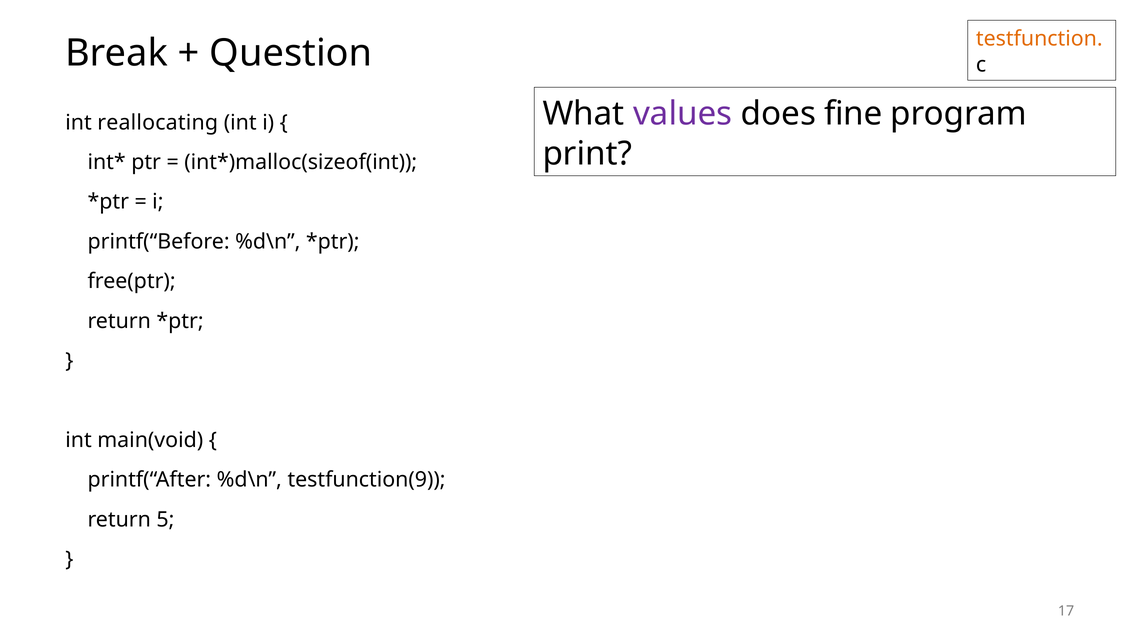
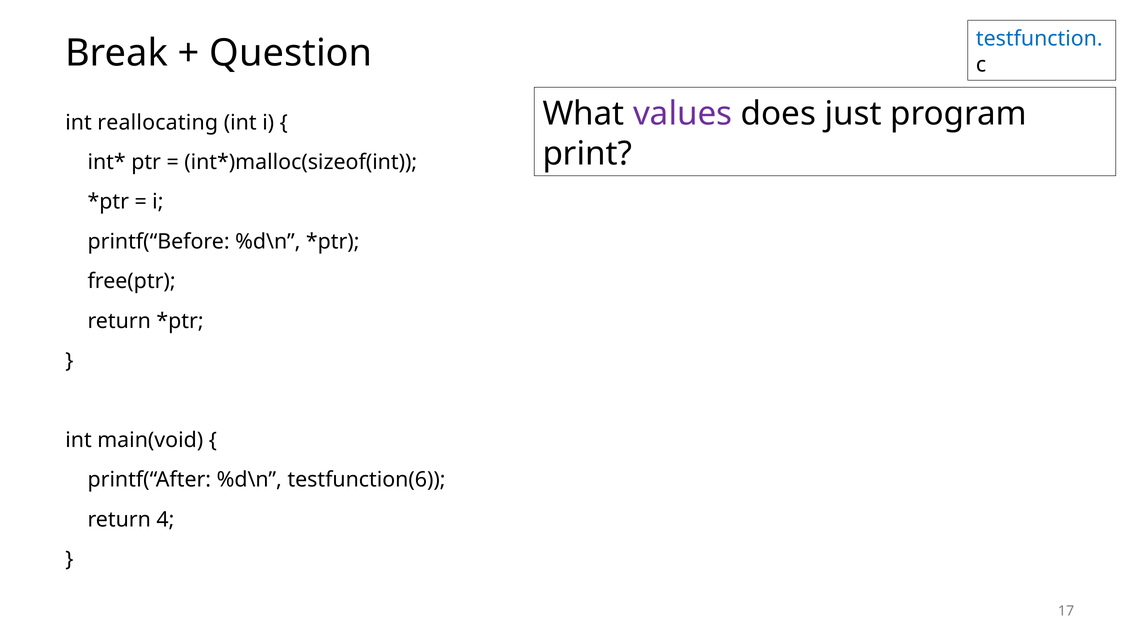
testfunction colour: orange -> blue (1039, 39)
fine: fine -> just (853, 114)
testfunction(9: testfunction(9 -> testfunction(6 (367, 480)
5: 5 -> 4 (165, 520)
